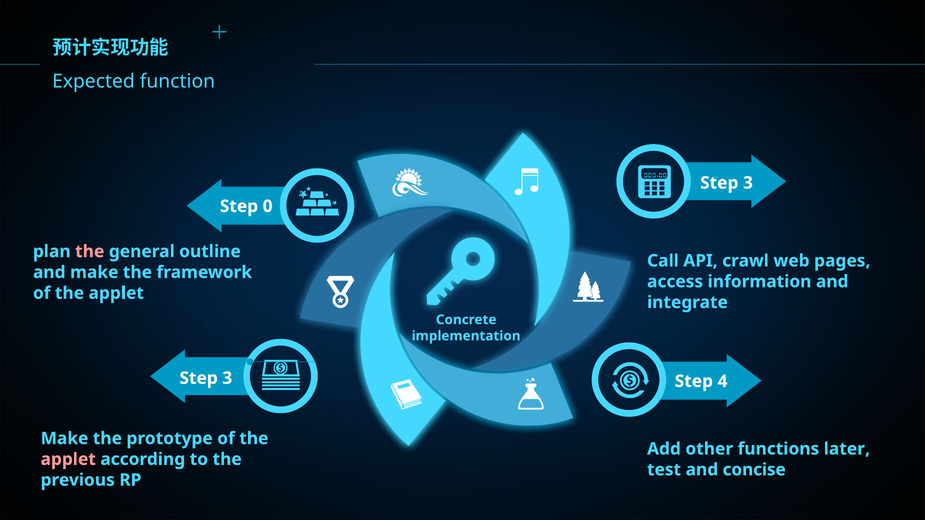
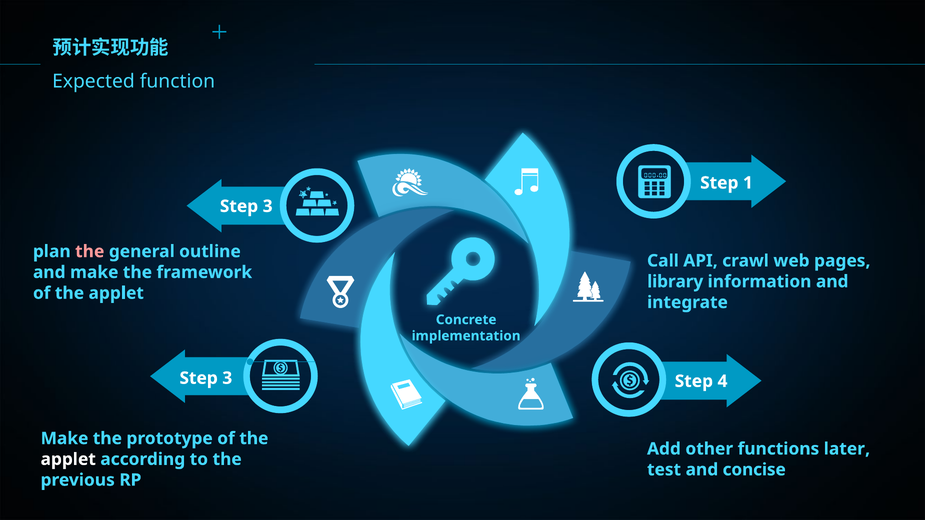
3: 3 -> 1 (748, 183)
0: 0 -> 3 (268, 206)
access: access -> library (675, 282)
applet colour: pink -> white (68, 459)
